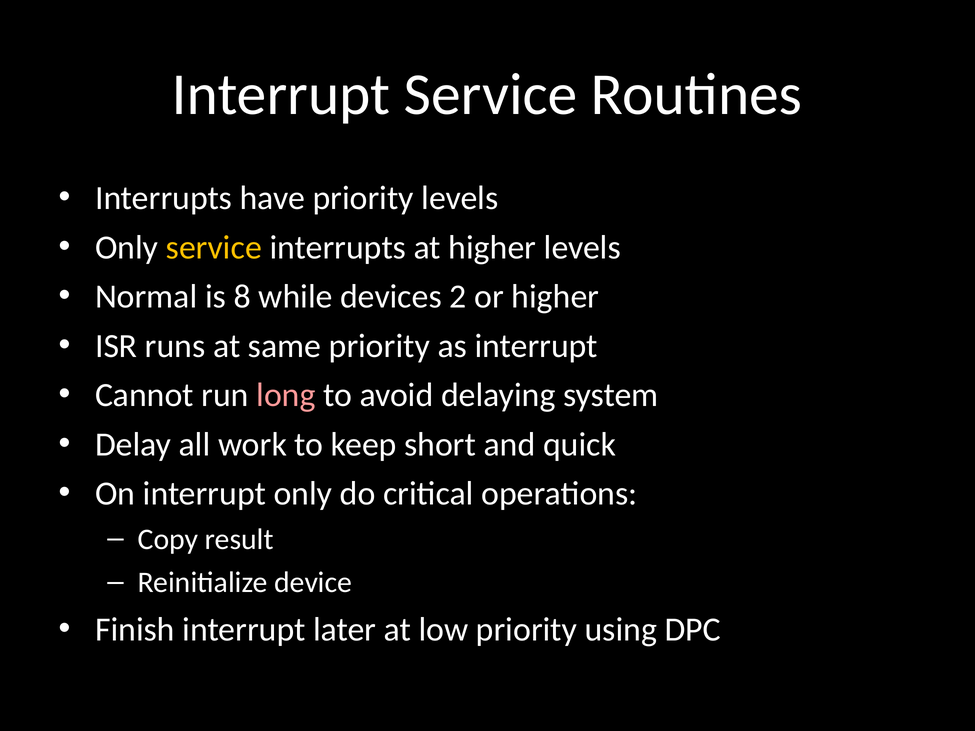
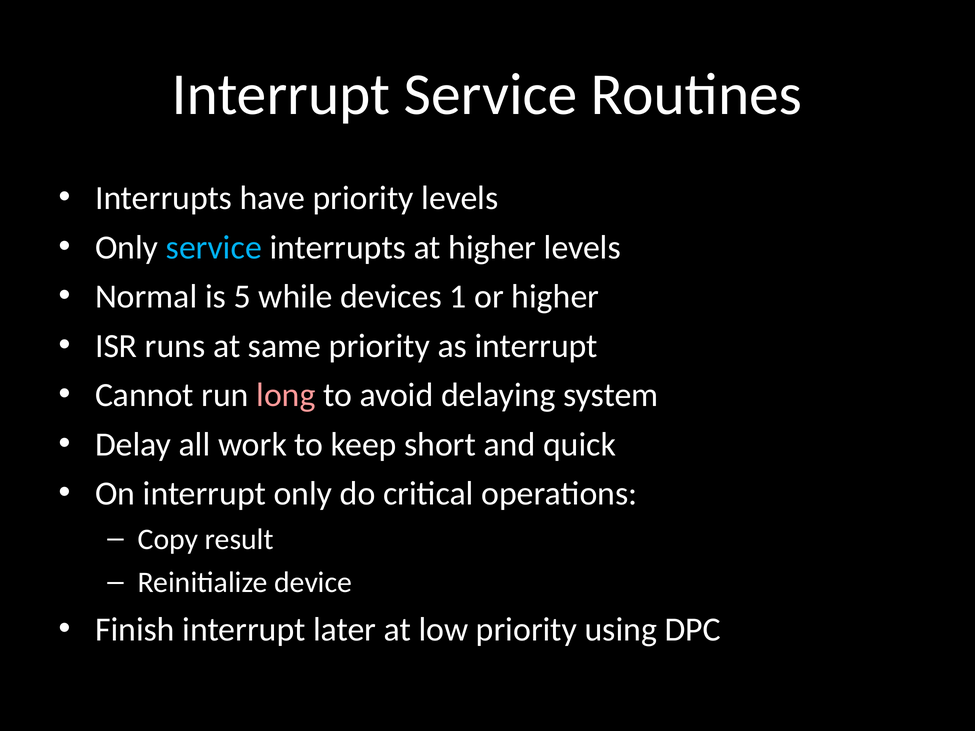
service colour: yellow -> light blue (214, 247)
8: 8 -> 5 (242, 297)
2: 2 -> 1 (458, 297)
